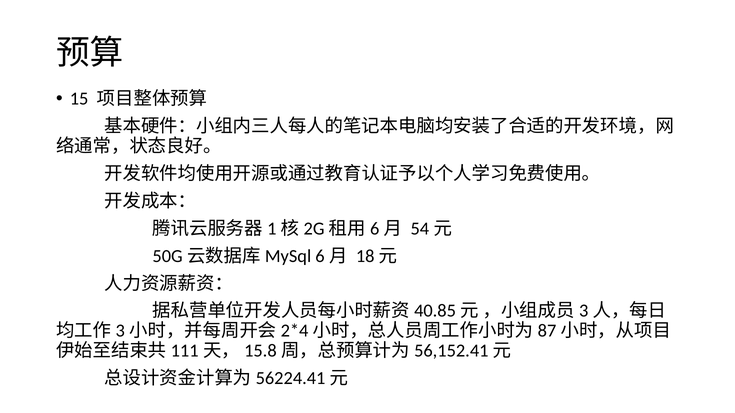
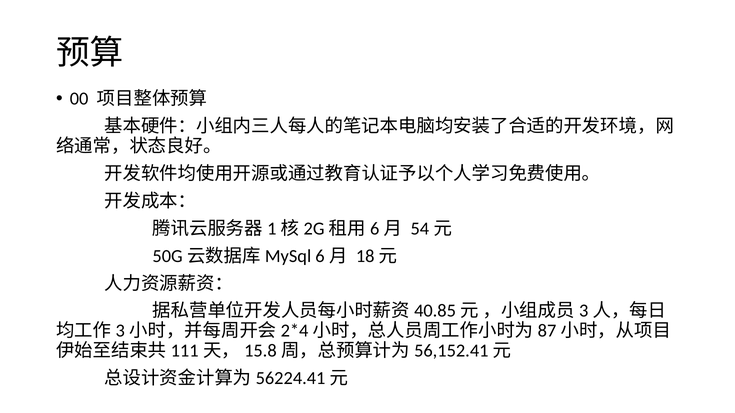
15: 15 -> 00 (79, 99)
